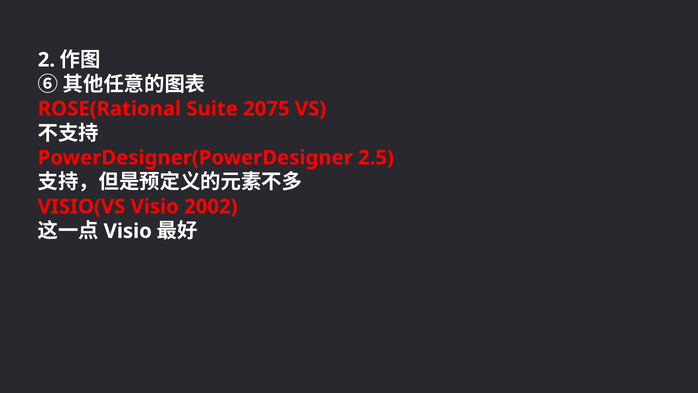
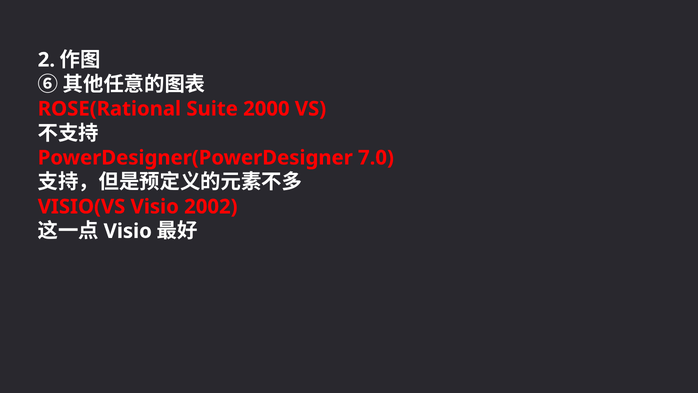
2075: 2075 -> 2000 (266, 109)
2.5: 2.5 -> 7.0 (376, 158)
